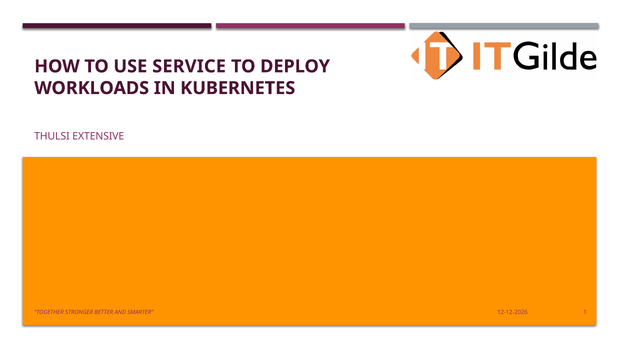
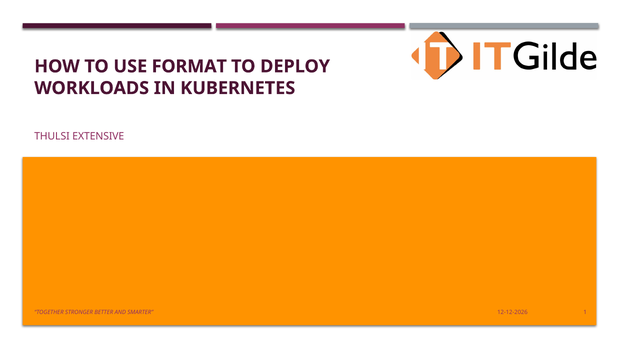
SERVICE: SERVICE -> FORMAT (189, 66)
